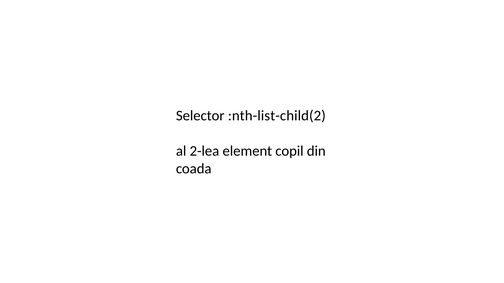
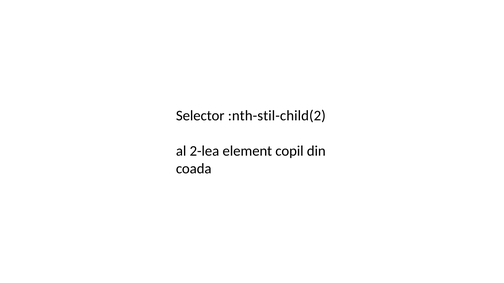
:nth-list-child(2: :nth-list-child(2 -> :nth-stil-child(2 (277, 116)
